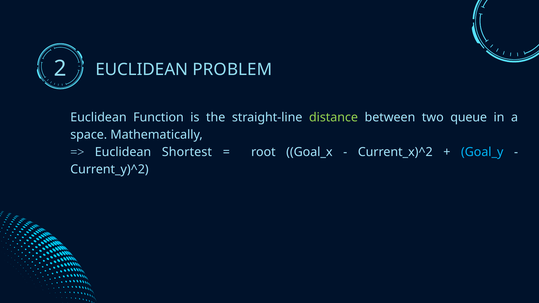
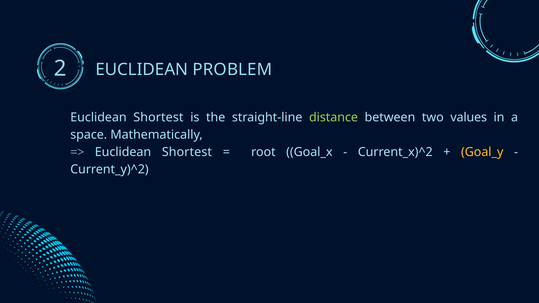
Function: Function -> Shortest (158, 117)
queue: queue -> values (469, 117)
Goal_y colour: light blue -> yellow (482, 152)
